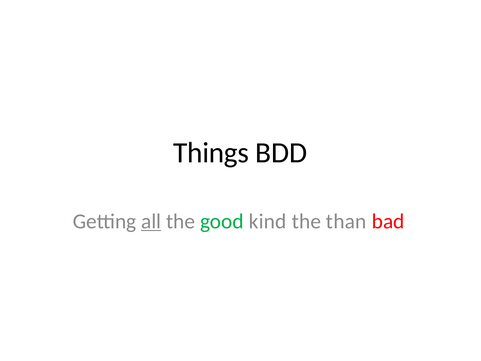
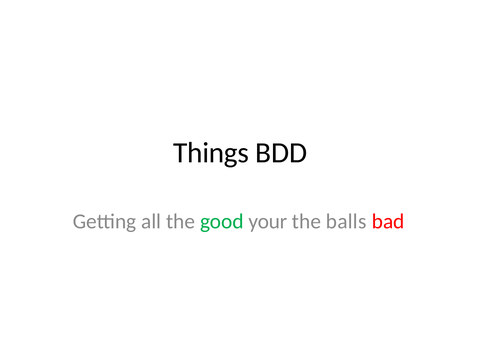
all underline: present -> none (151, 221)
kind: kind -> your (268, 221)
than: than -> balls (346, 221)
